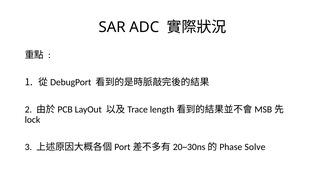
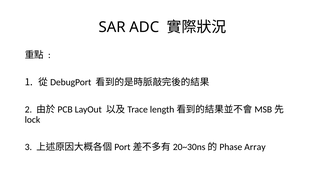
Solve: Solve -> Array (255, 147)
